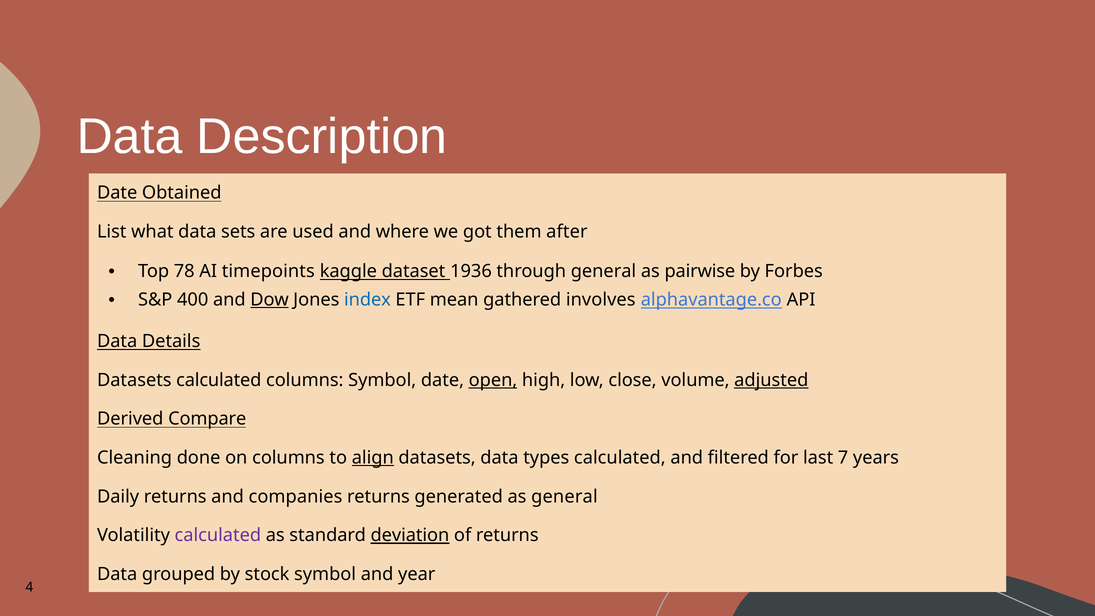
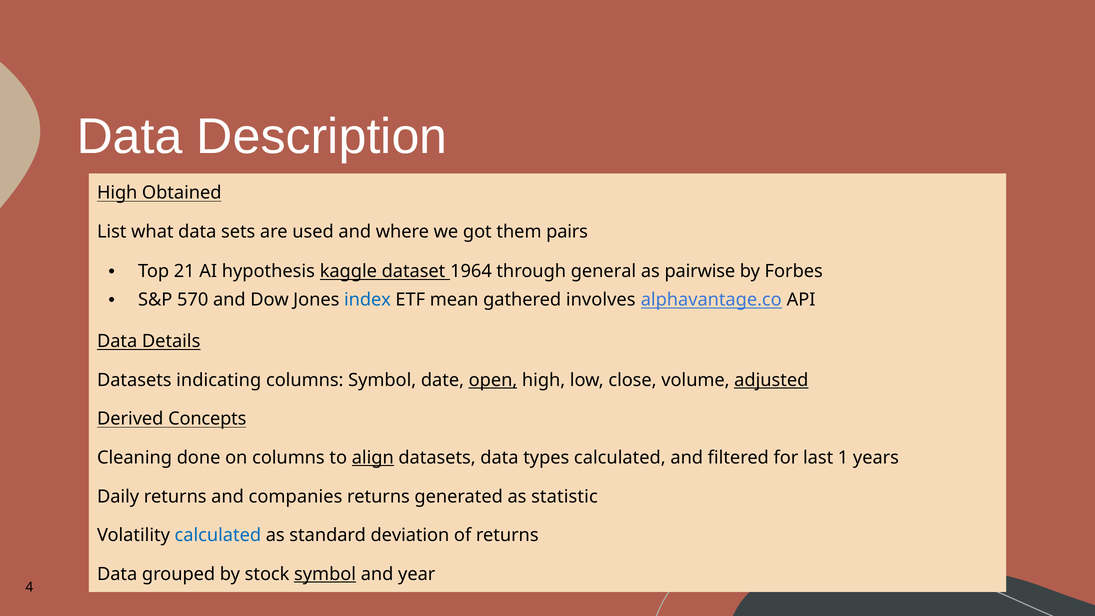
Date: Date -> High (117, 193)
after: after -> pairs (567, 232)
78: 78 -> 21 (184, 271)
timepoints: timepoints -> hypothesis (268, 271)
1936: 1936 -> 1964 (471, 271)
400: 400 -> 570 (193, 299)
Dow underline: present -> none (270, 299)
Datasets calculated: calculated -> indicating (219, 380)
Compare: Compare -> Concepts (207, 419)
7: 7 -> 1 (843, 458)
as general: general -> statistic (564, 497)
calculated colour: purple -> blue (218, 535)
deviation underline: present -> none (410, 535)
symbol underline: none -> present (325, 574)
